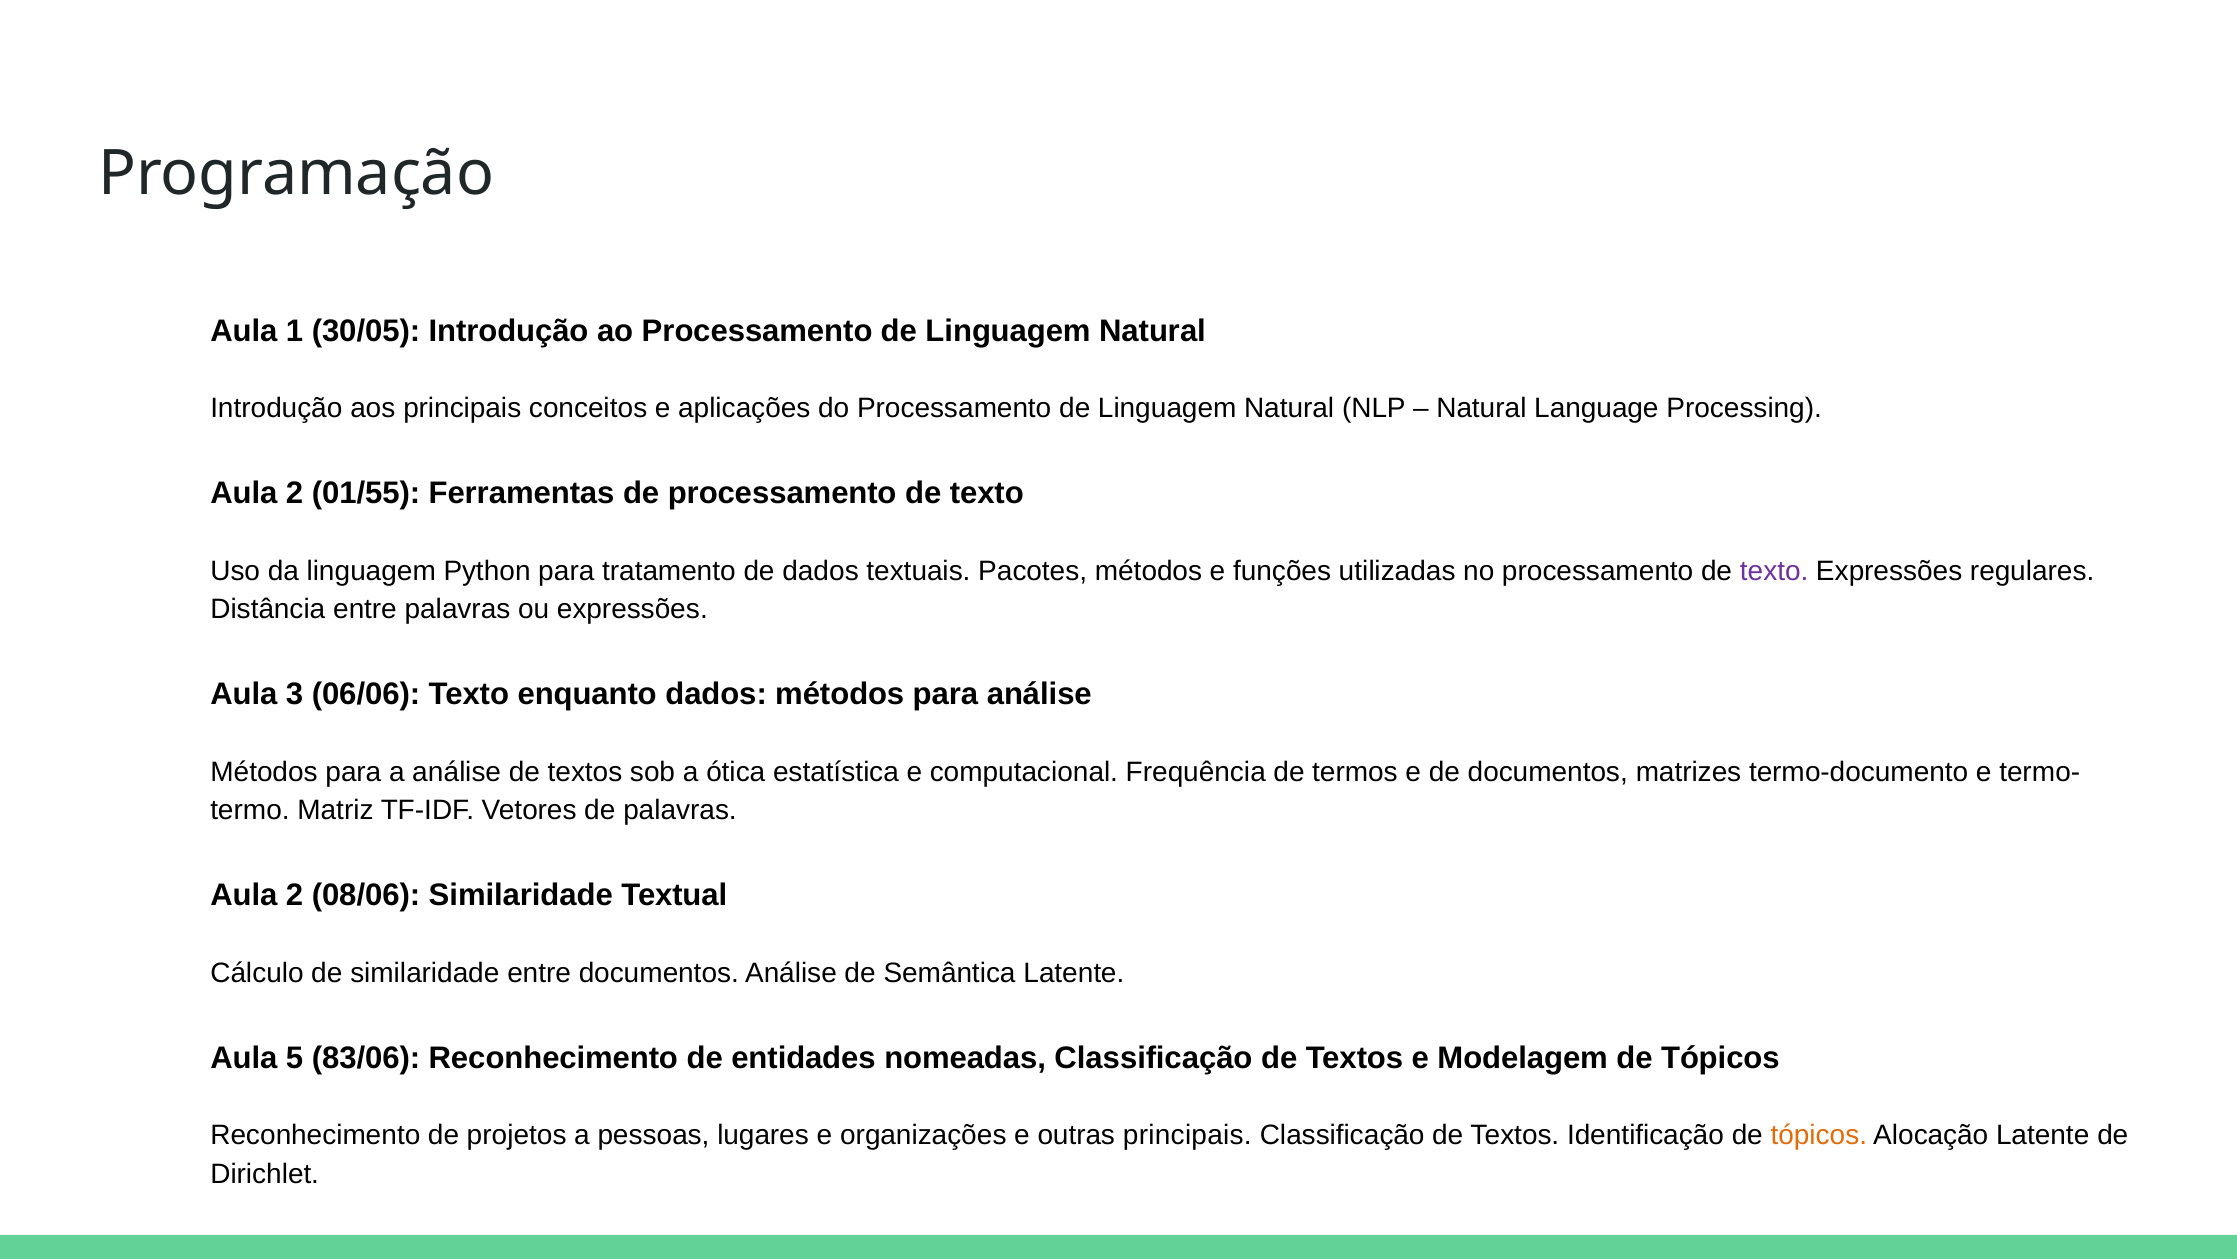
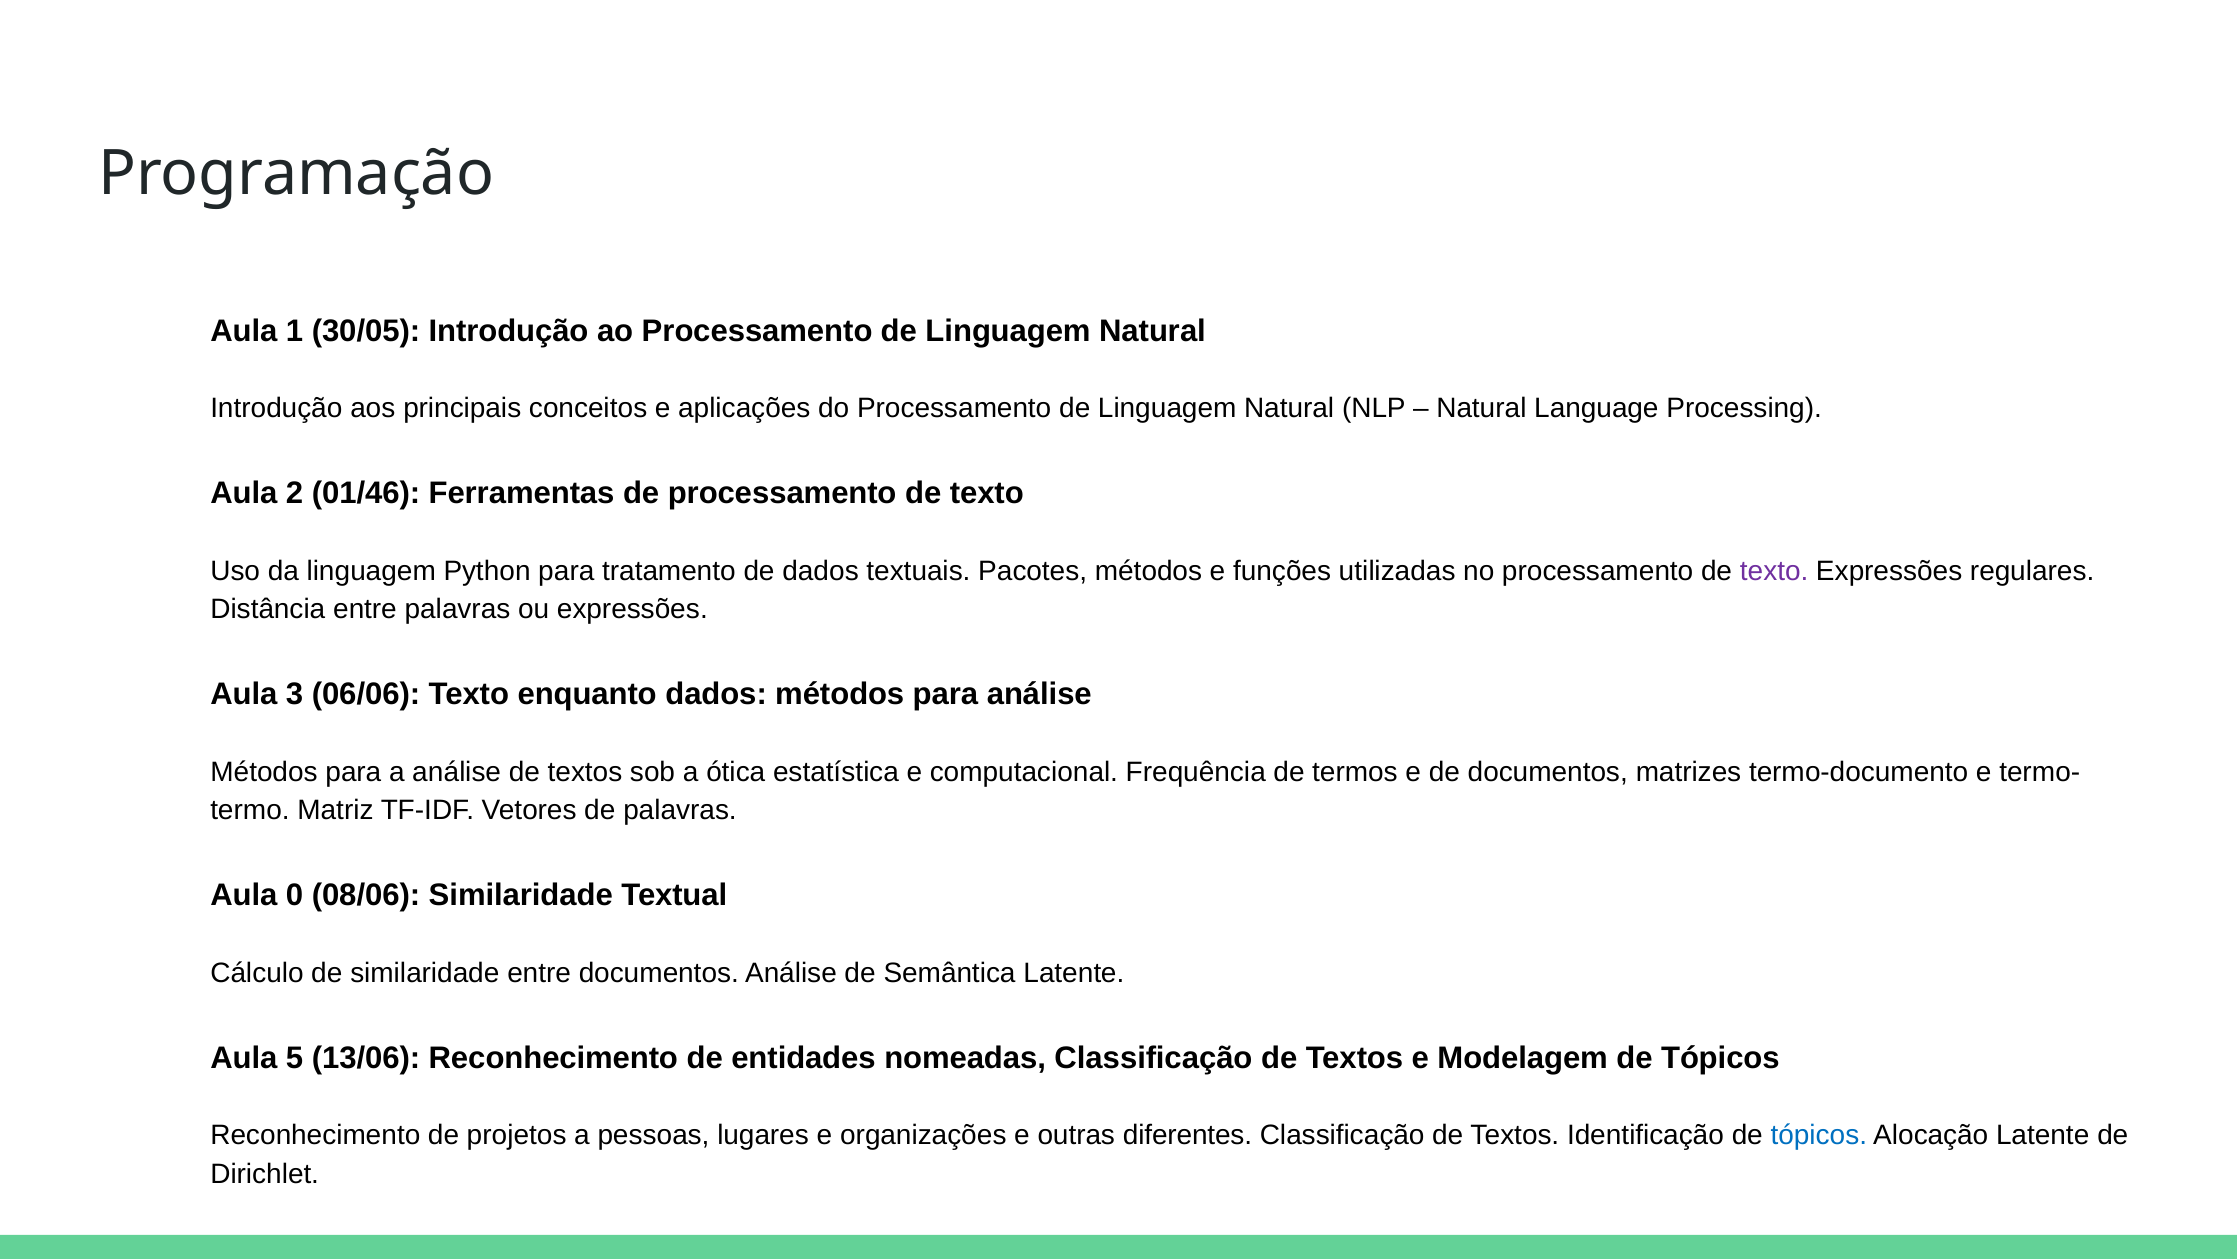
01/55: 01/55 -> 01/46 (366, 493)
2: 2 -> 0 (294, 895)
83/06: 83/06 -> 13/06 (366, 1057)
outras principais: principais -> diferentes (1188, 1135)
tópicos colour: orange -> blue (1819, 1135)
